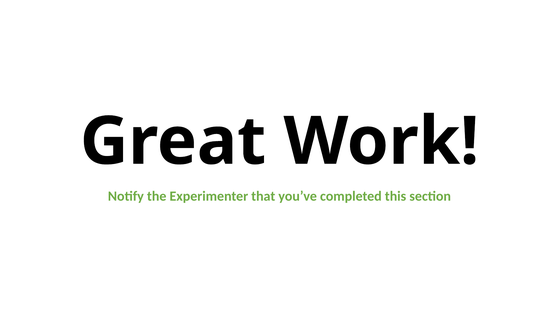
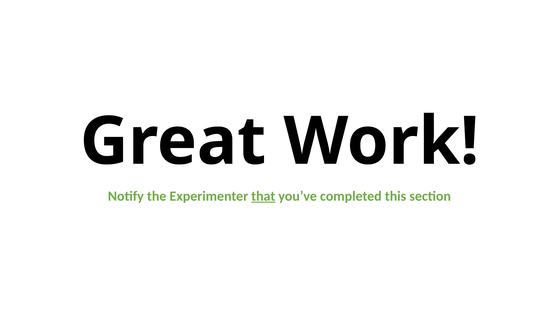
that underline: none -> present (263, 196)
